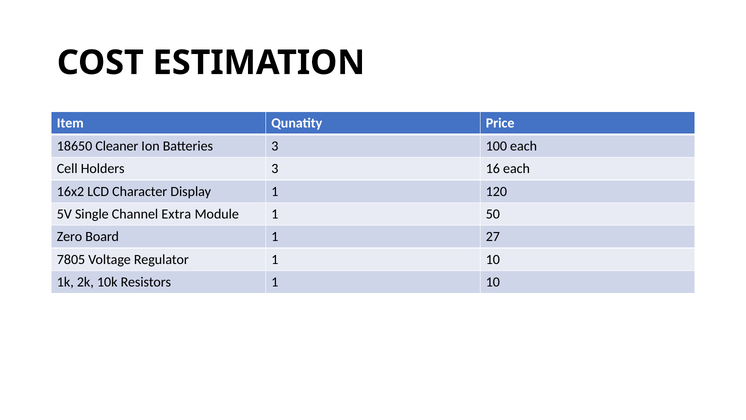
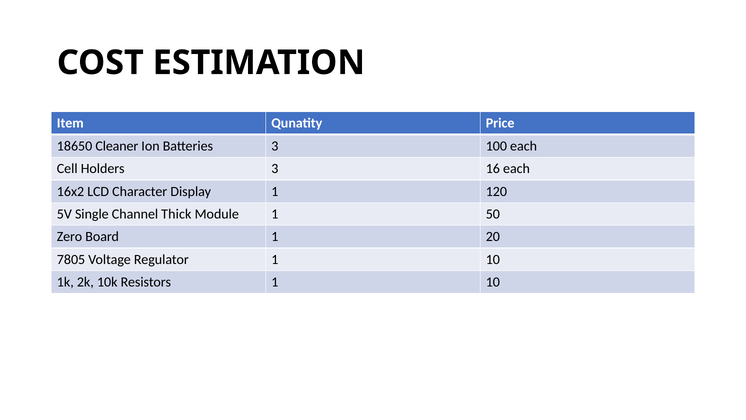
Extra: Extra -> Thick (176, 214)
27: 27 -> 20 (493, 237)
